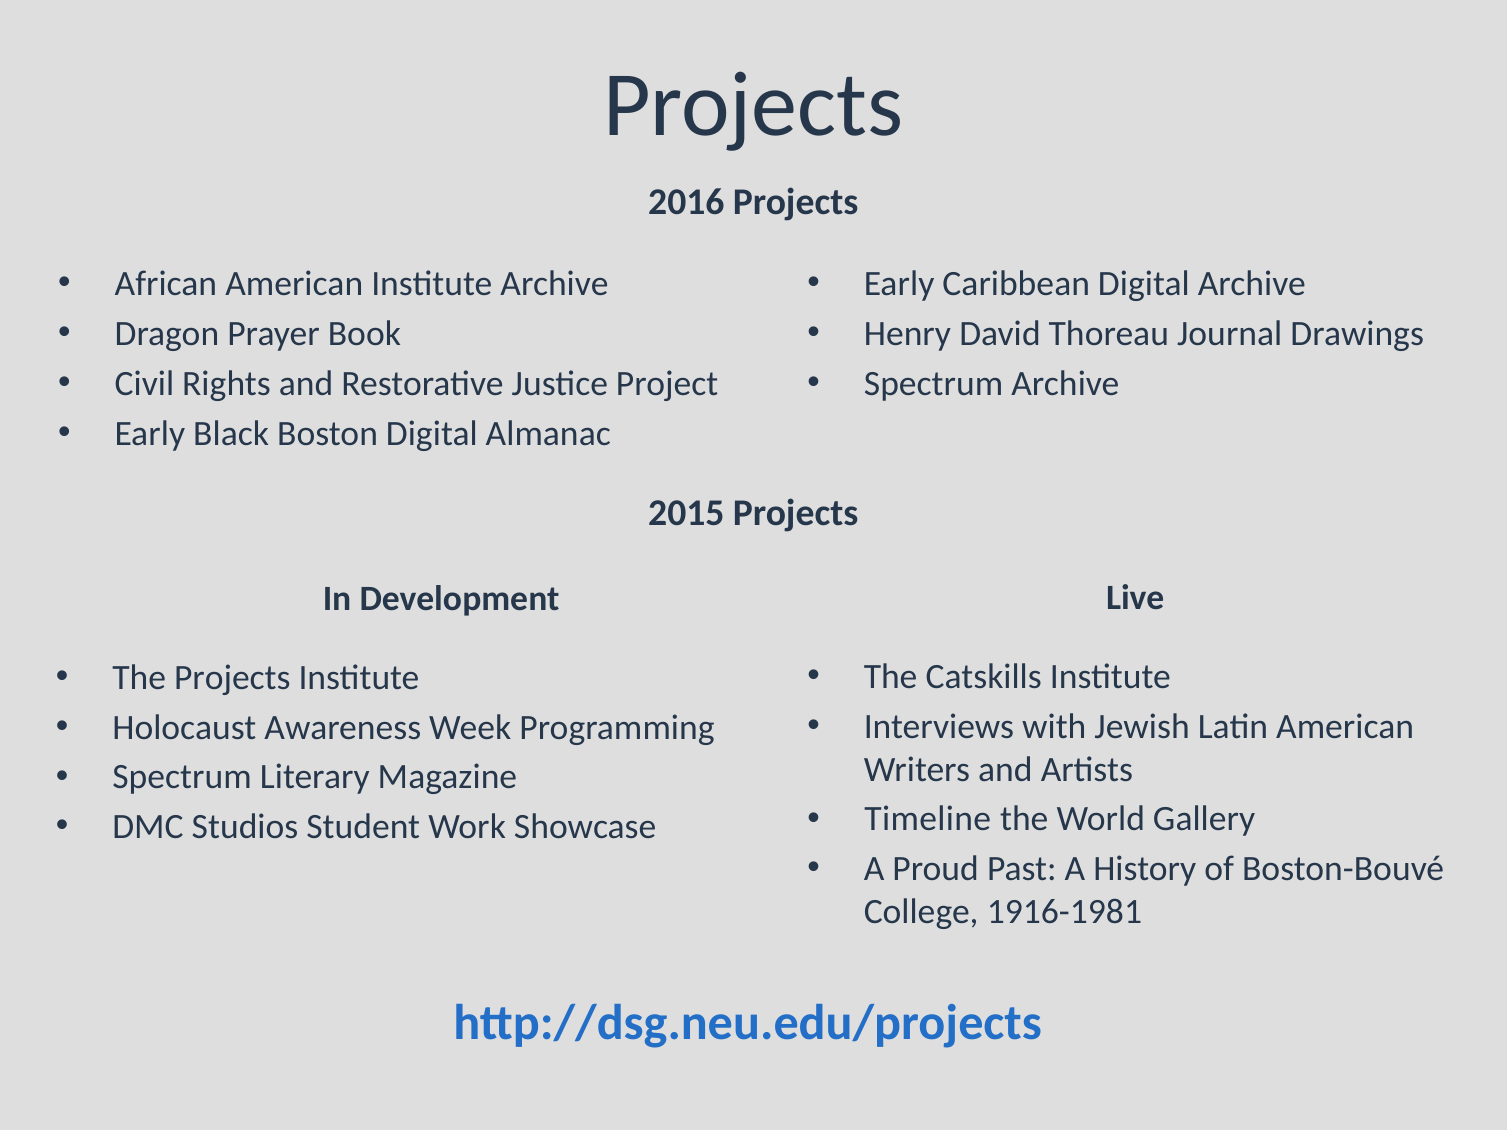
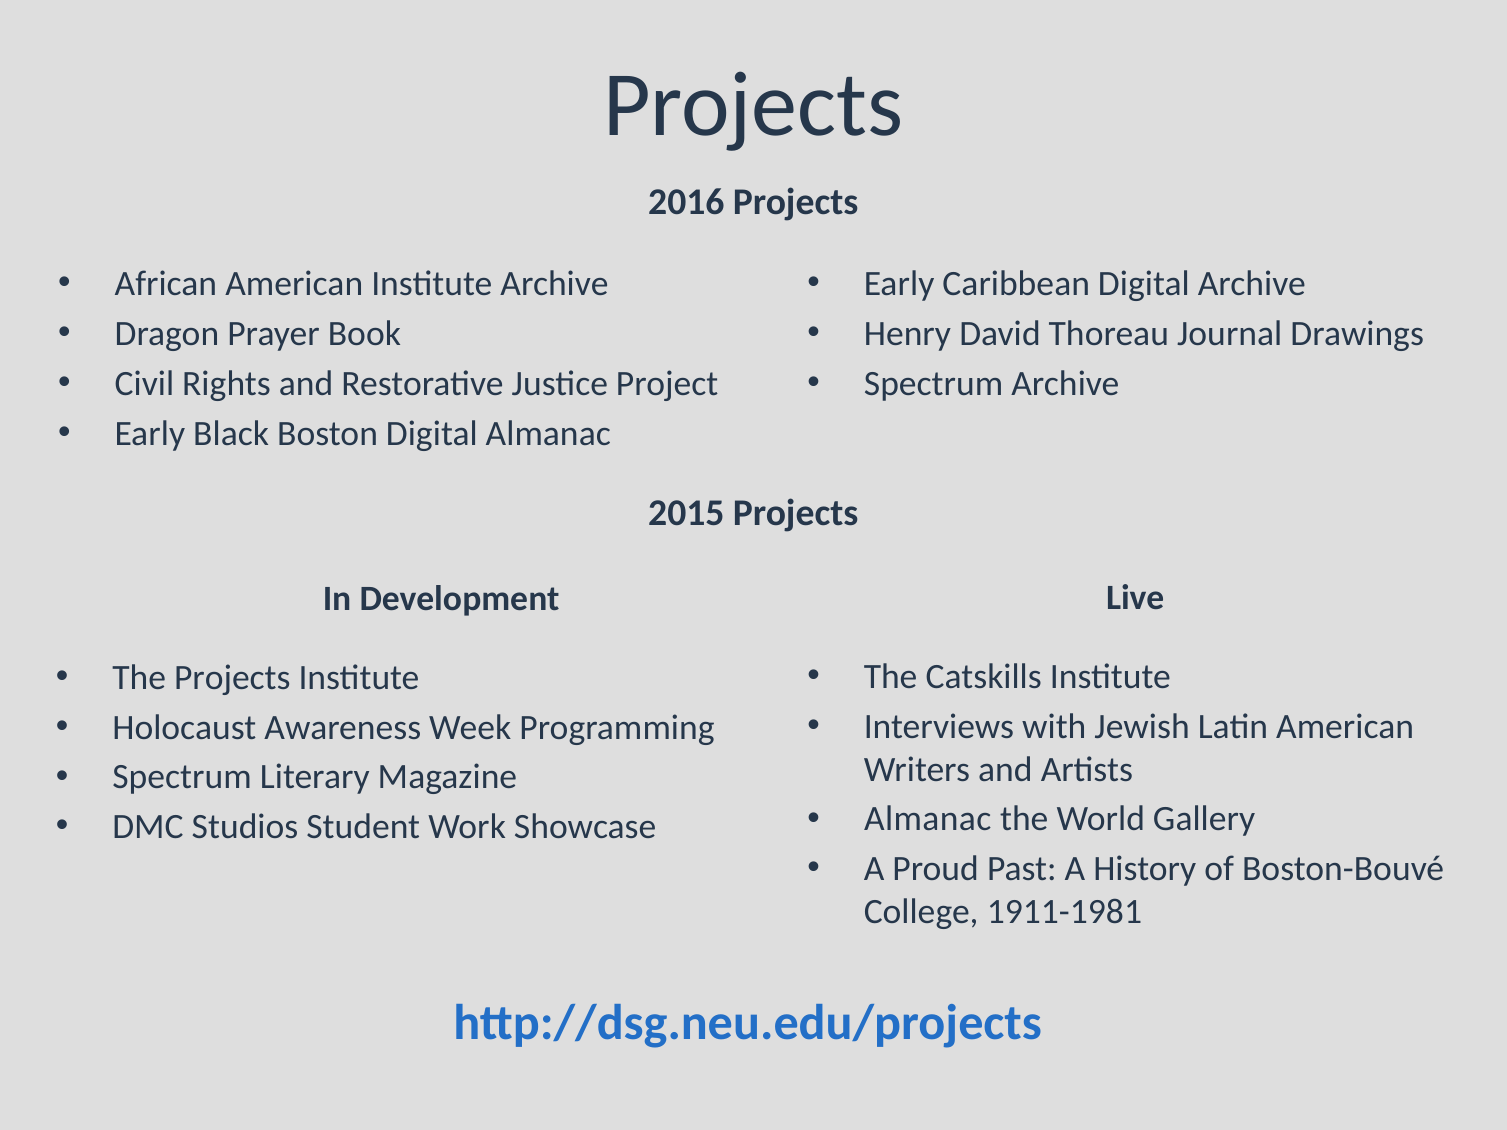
Timeline: Timeline -> Almanac (928, 819)
1916-1981: 1916-1981 -> 1911-1981 (1064, 912)
